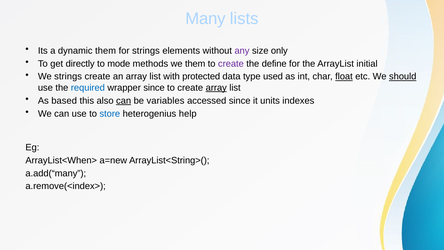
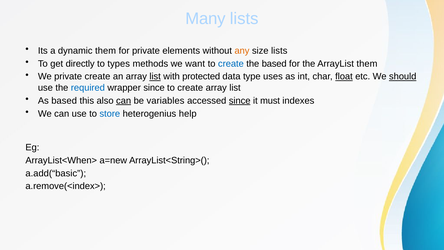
for strings: strings -> private (146, 51)
any colour: purple -> orange (242, 51)
size only: only -> lists (279, 51)
mode: mode -> types (119, 64)
we them: them -> want (195, 64)
create colour: purple -> blue (231, 64)
the define: define -> based (274, 64)
ArrayList initial: initial -> them (367, 64)
We strings: strings -> private (68, 77)
list underline: none -> present (155, 77)
used: used -> uses (273, 77)
array underline: present -> none (216, 88)
since underline: none -> present (240, 101)
units: units -> must (270, 101)
a.add(“many: a.add(“many -> a.add(“basic (56, 173)
